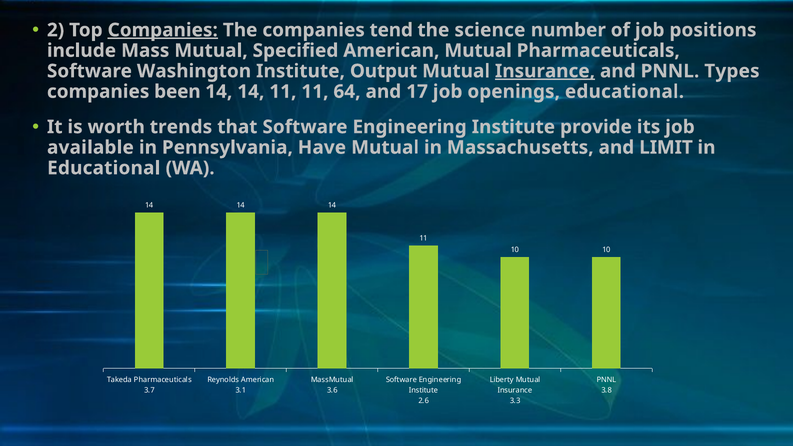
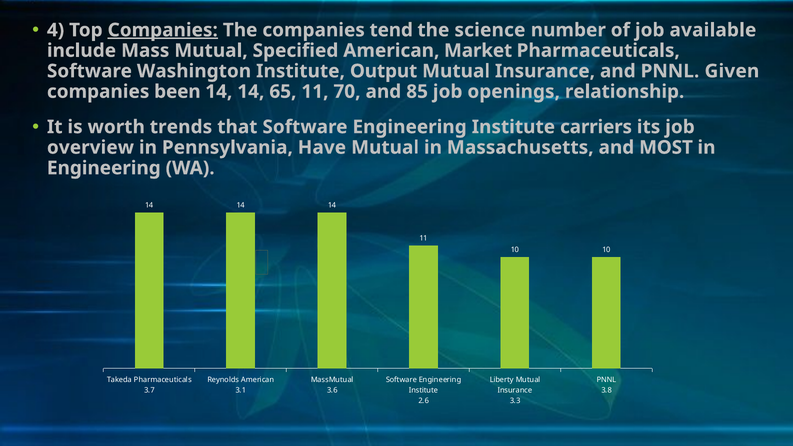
2: 2 -> 4 (56, 30)
positions: positions -> available (713, 30)
American Mutual: Mutual -> Market (478, 51)
Insurance underline: present -> none (545, 71)
Types: Types -> Given (732, 71)
11: 11 -> 65 (283, 92)
64: 64 -> 70 (347, 92)
17: 17 -> 85 (417, 92)
openings educational: educational -> relationship (625, 92)
provide: provide -> carriers (596, 127)
available: available -> overview (90, 148)
LIMIT: LIMIT -> MOST (666, 148)
Educational: Educational -> Engineering (104, 168)
